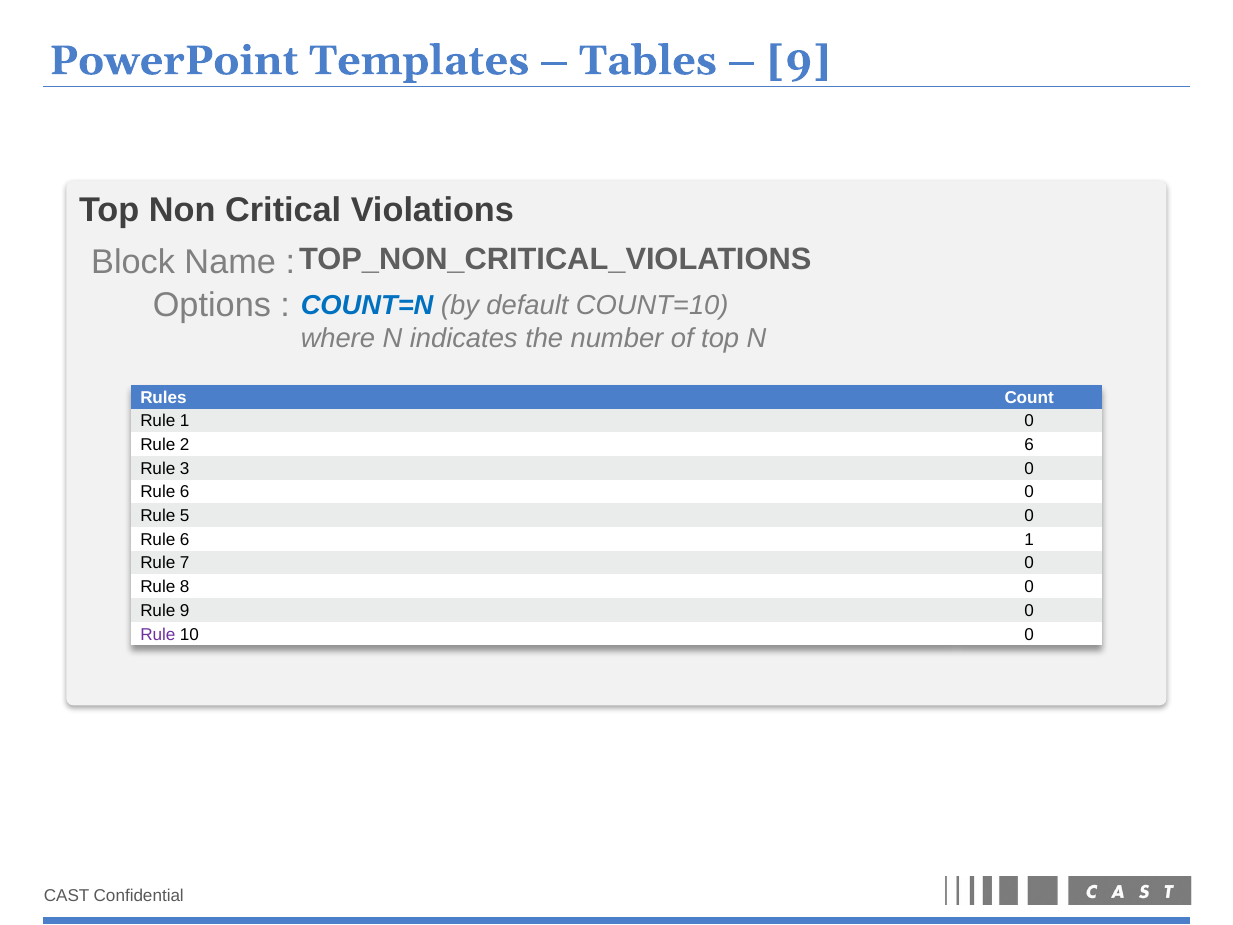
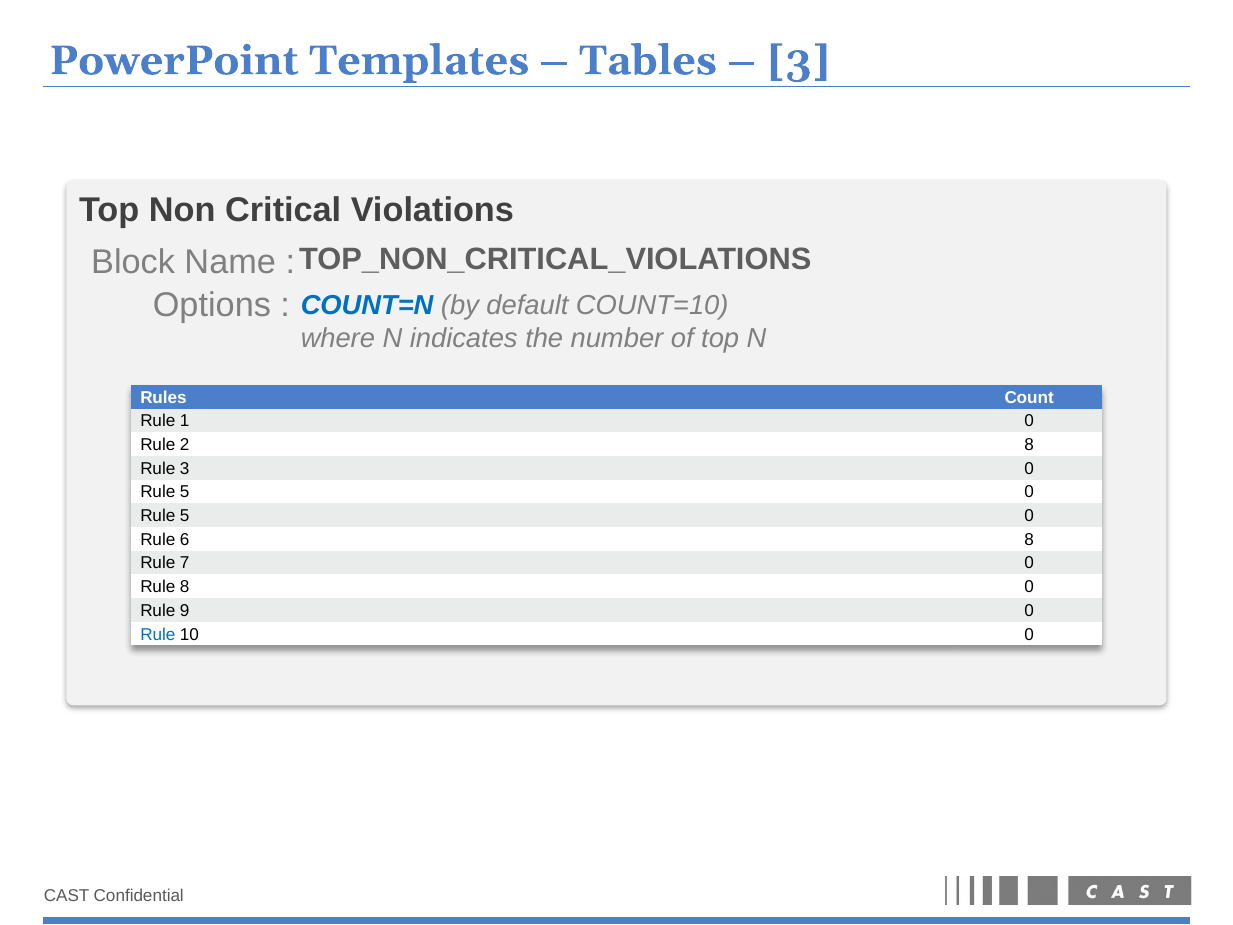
9: 9 -> 3 (799, 61)
2 6: 6 -> 8 (1029, 445)
6: 6 -> 5 (185, 492)
6 1: 1 -> 8 (1029, 539)
Rule colour: purple -> blue (158, 634)
